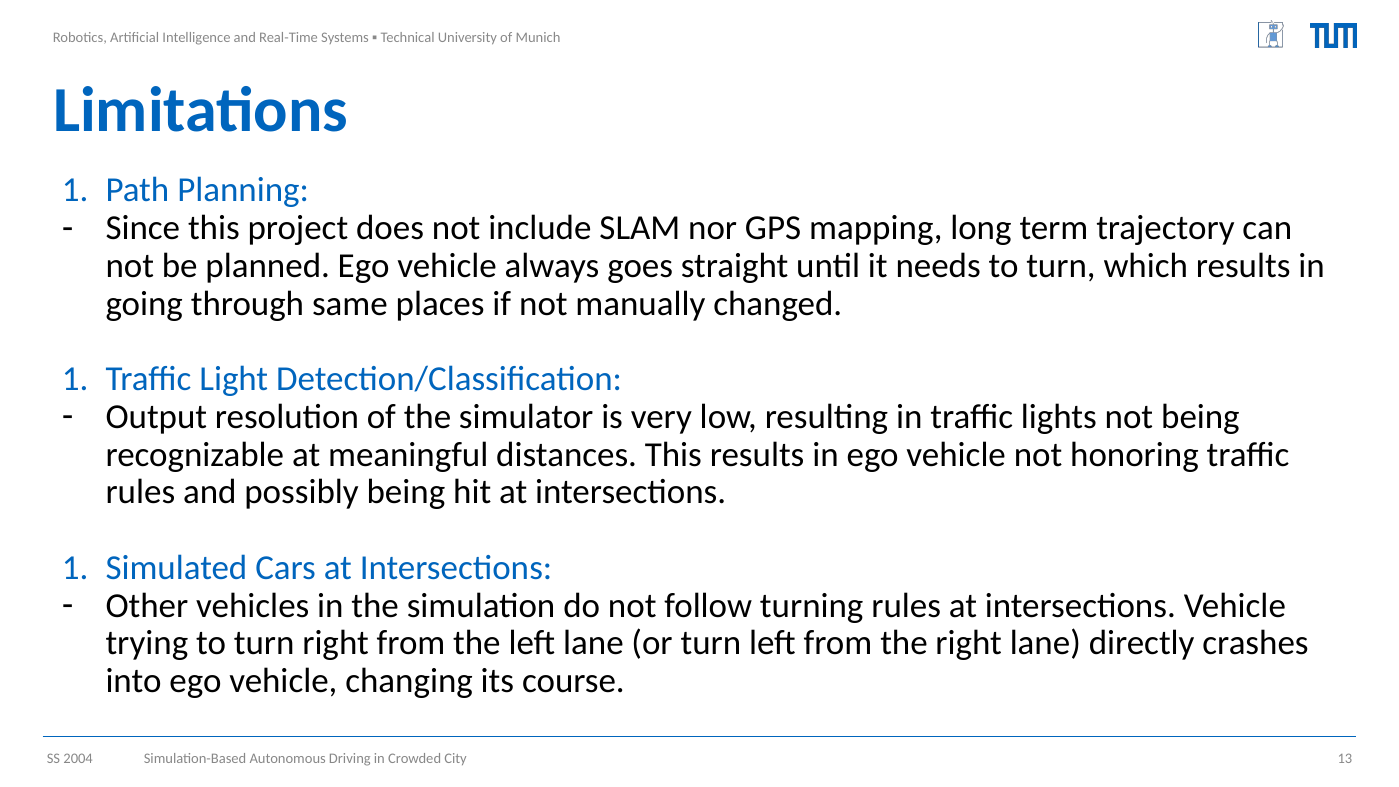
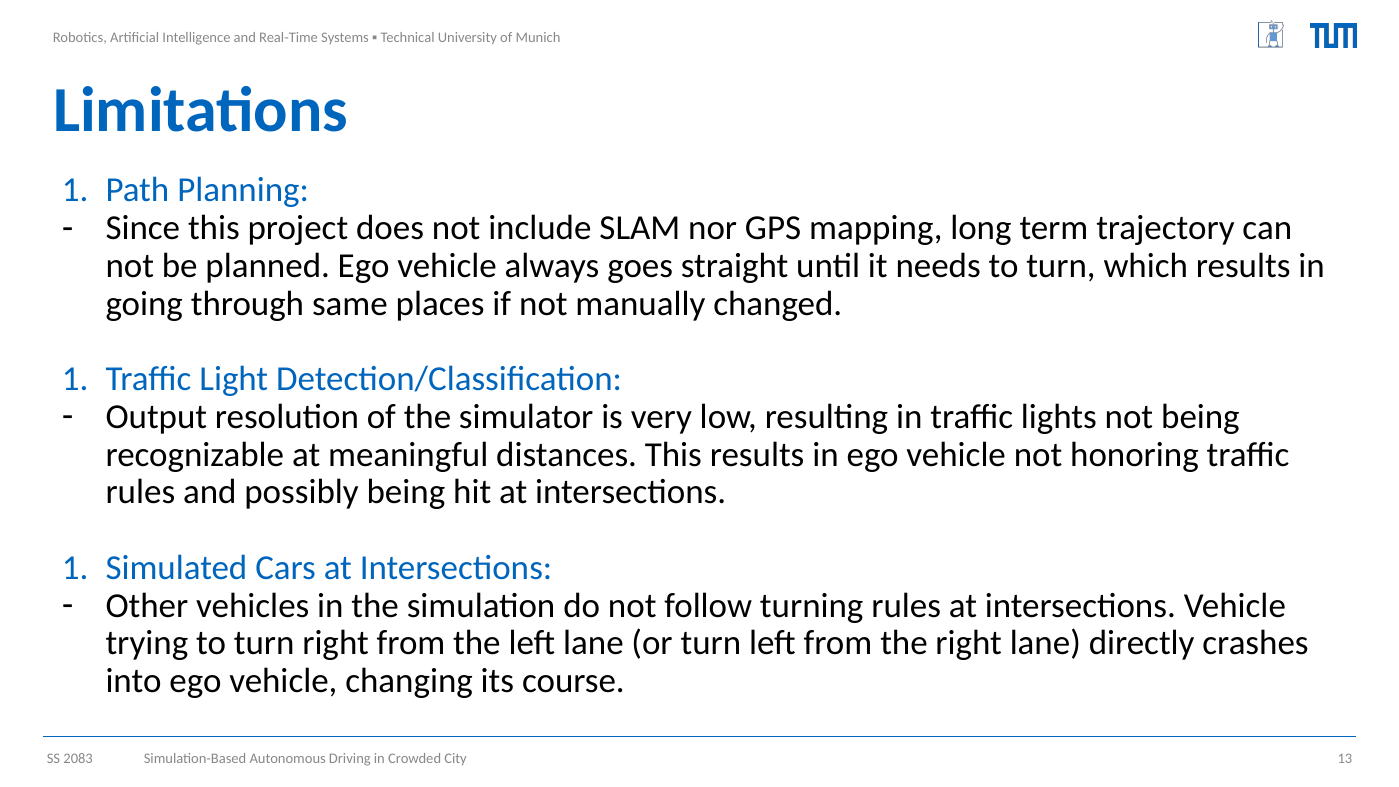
2004: 2004 -> 2083 (78, 759)
